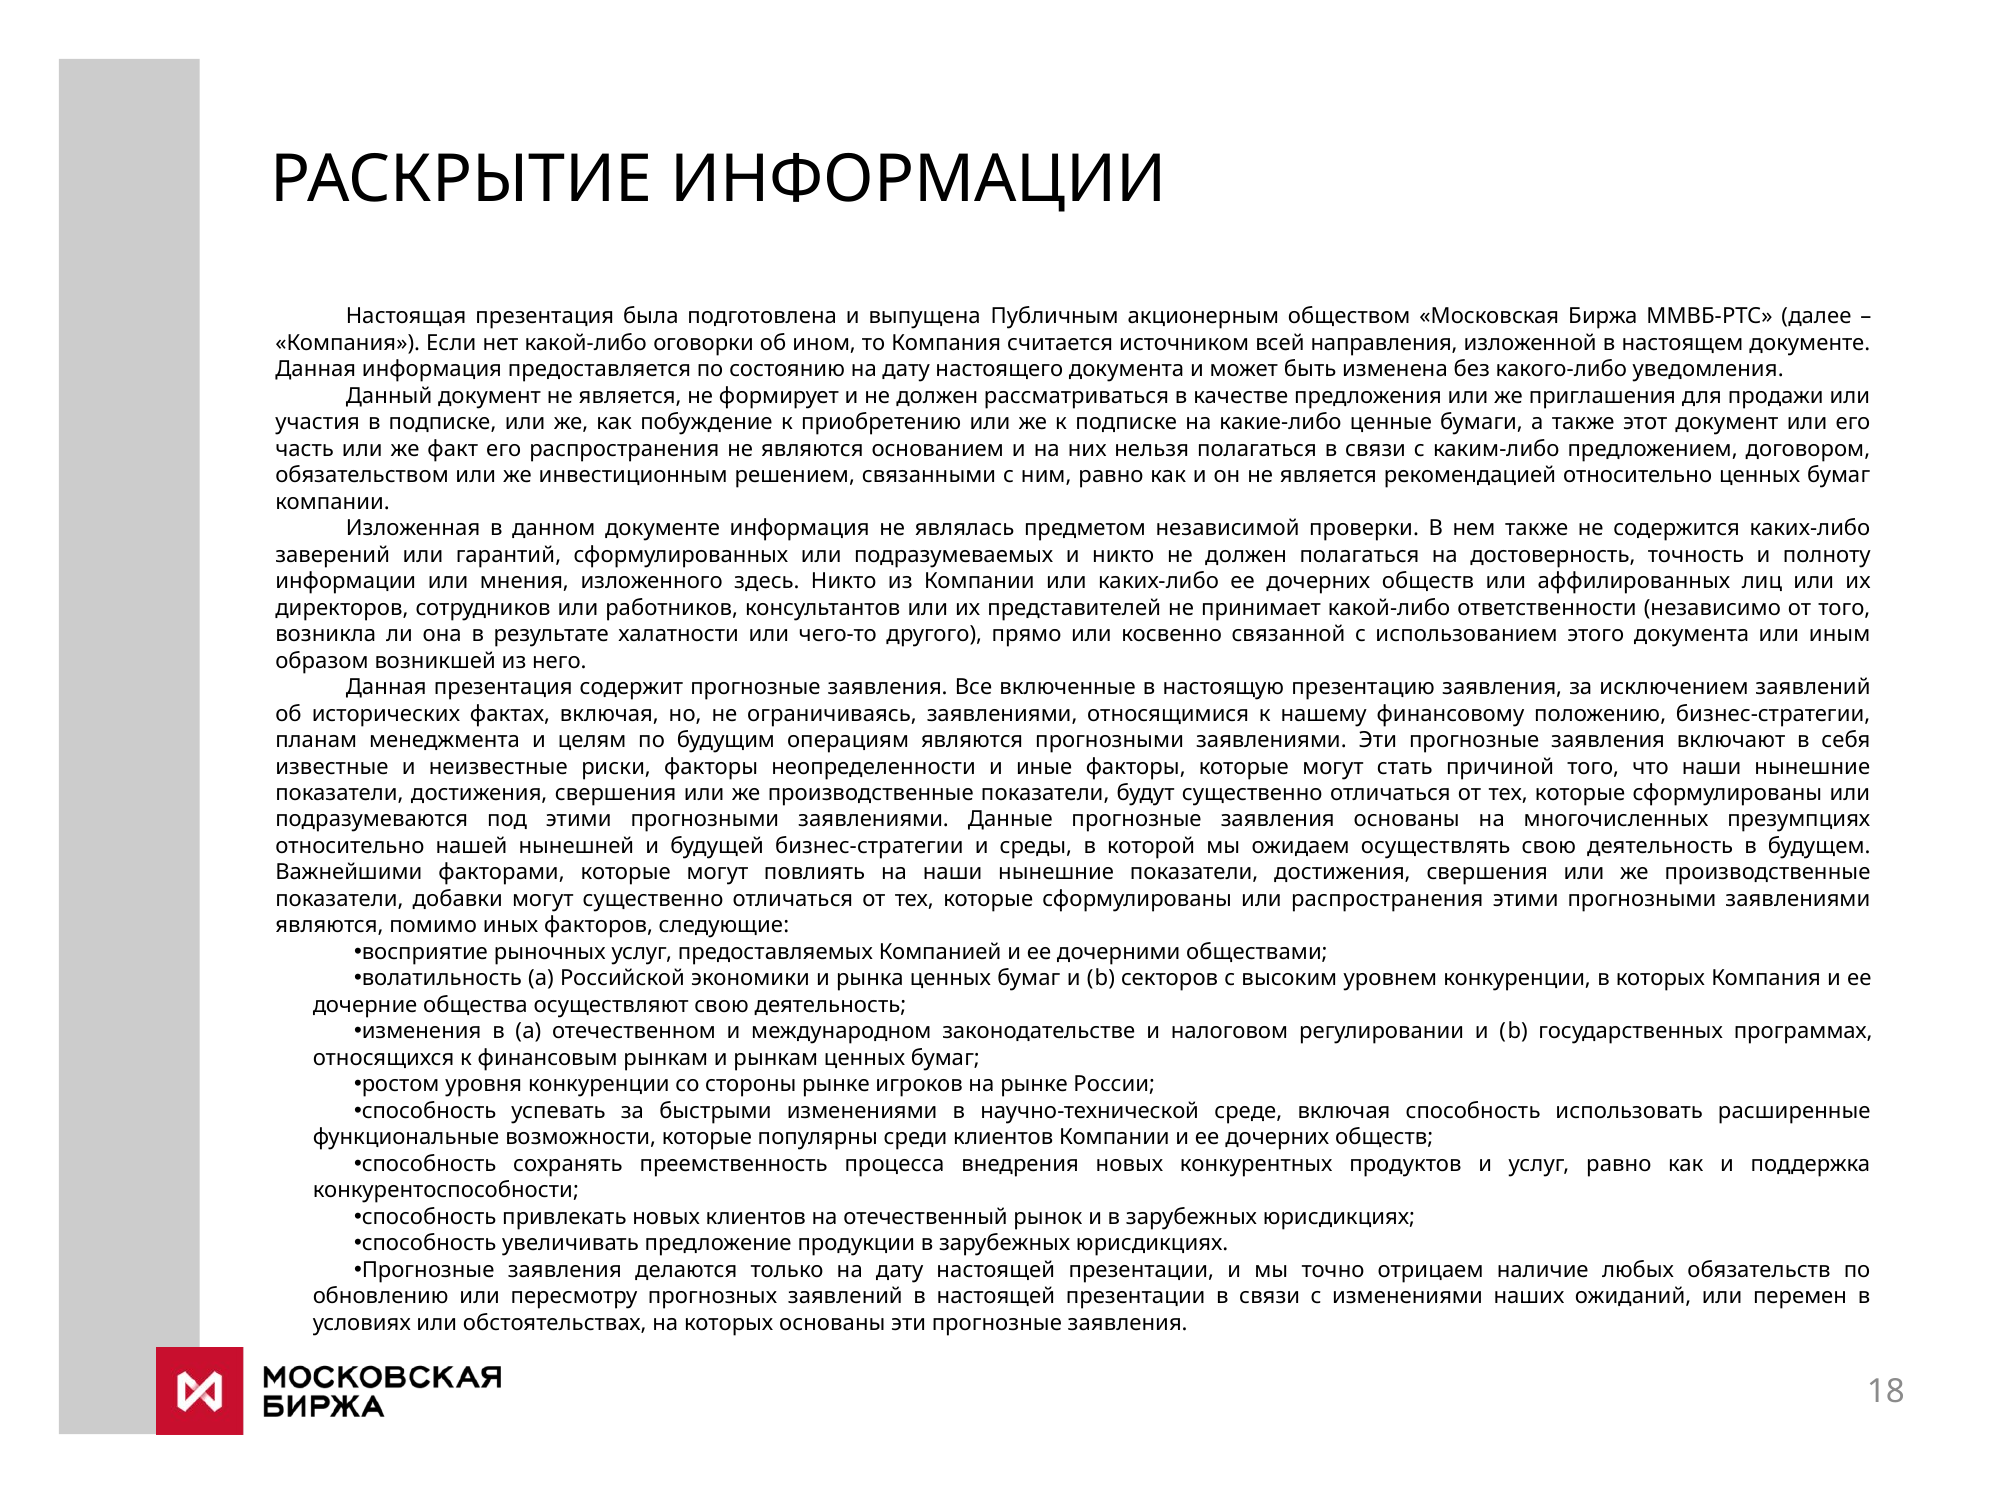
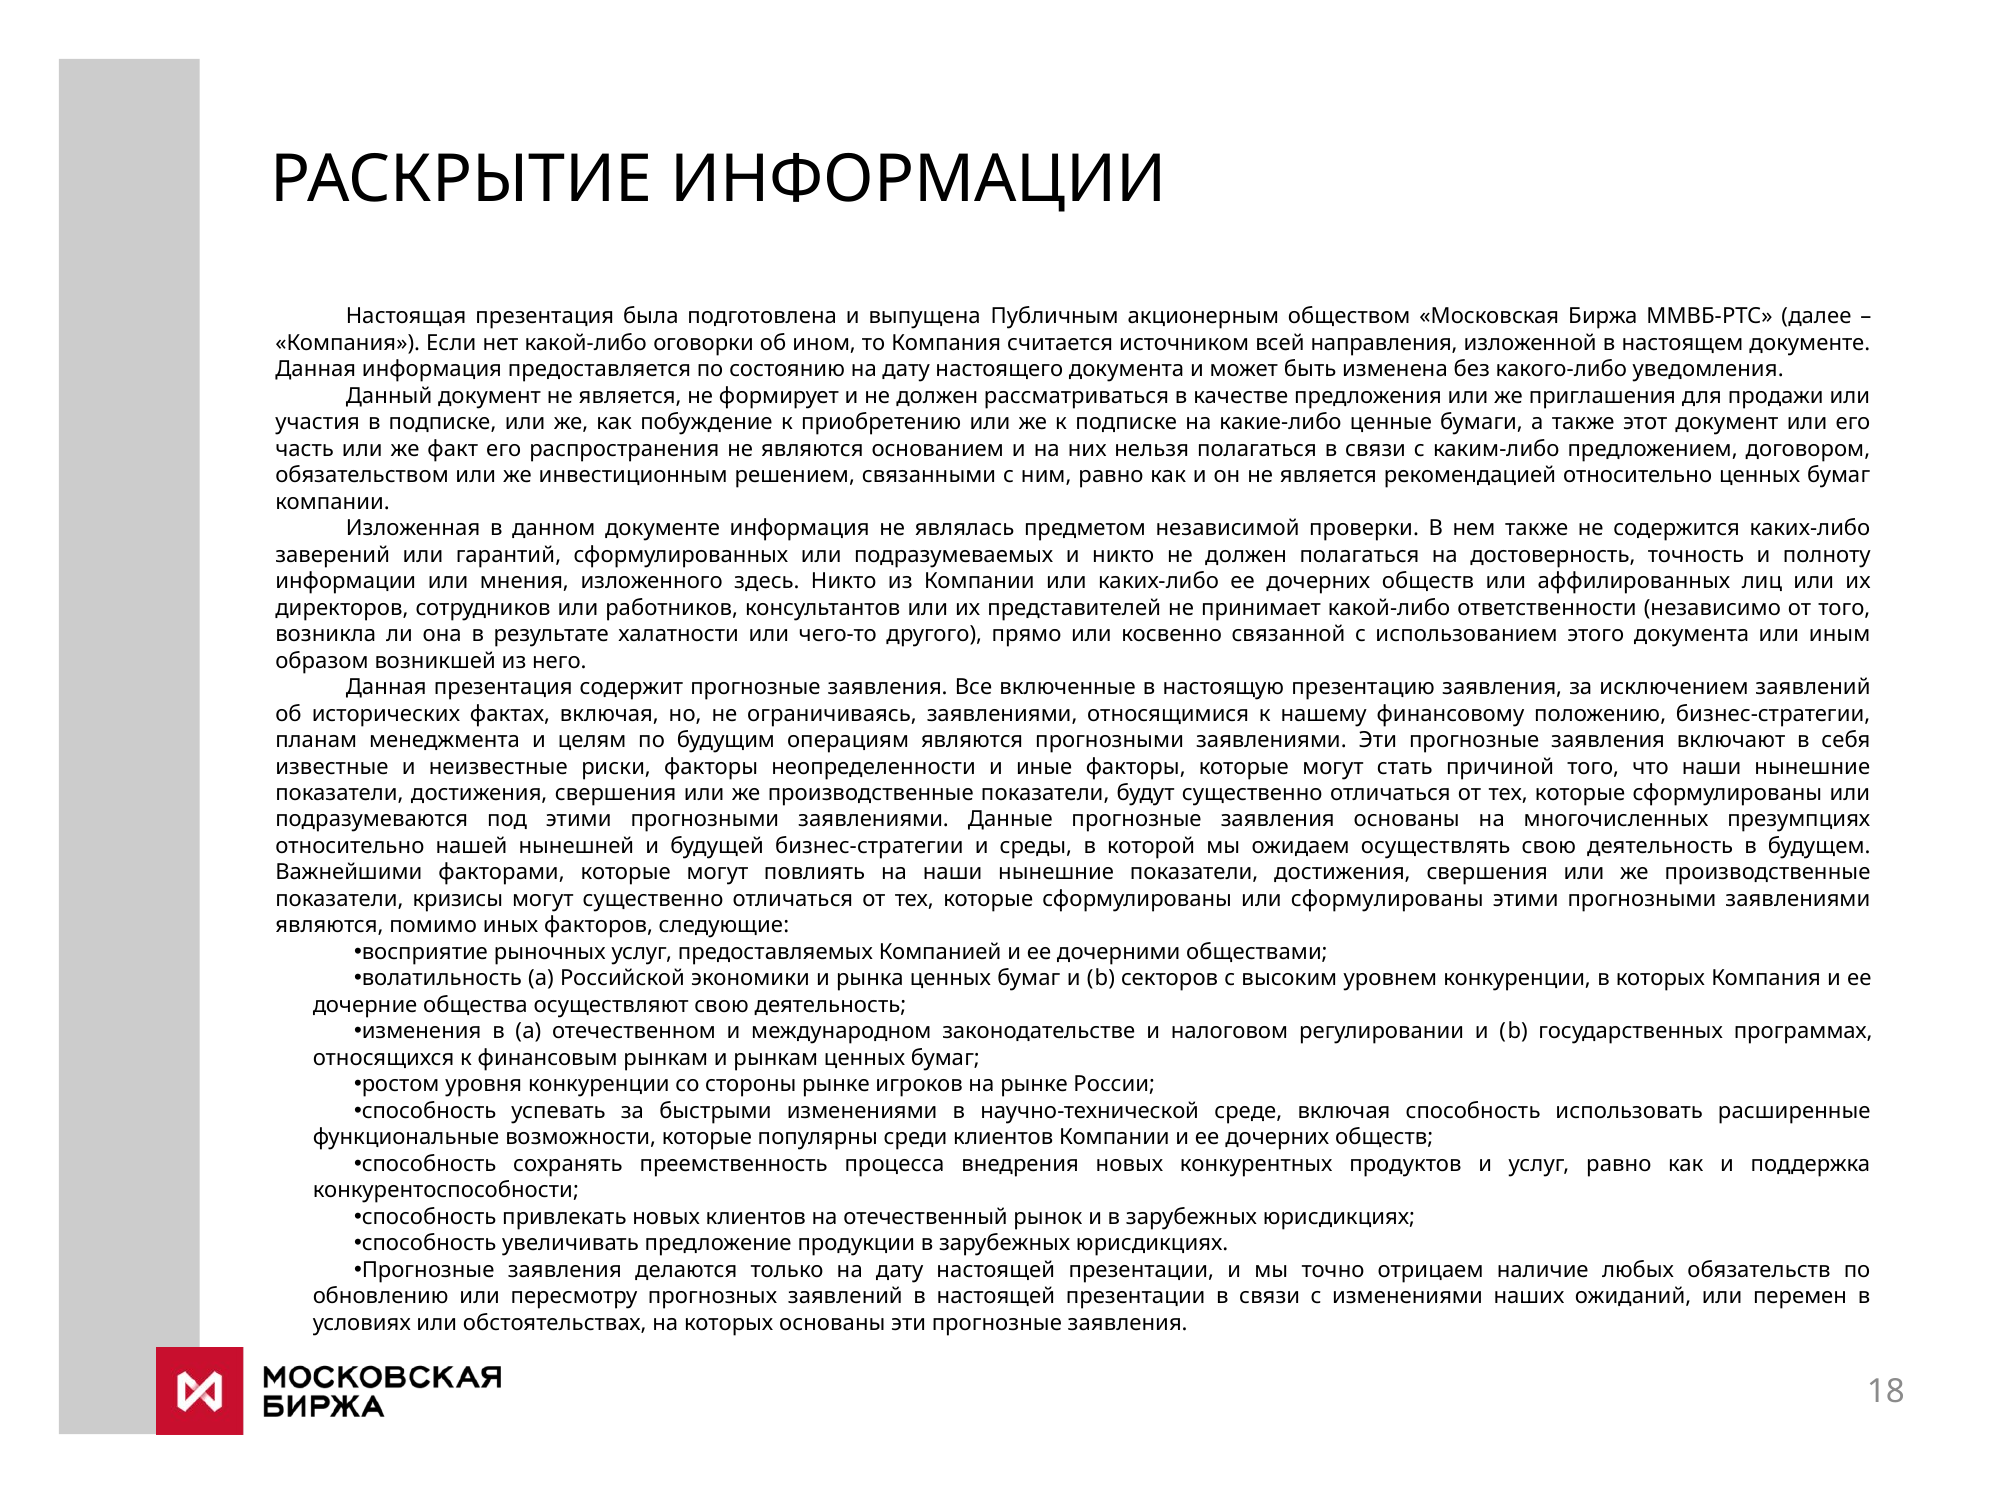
добавки: добавки -> кризисы (458, 899)
или распространения: распространения -> сформулированы (1387, 899)
